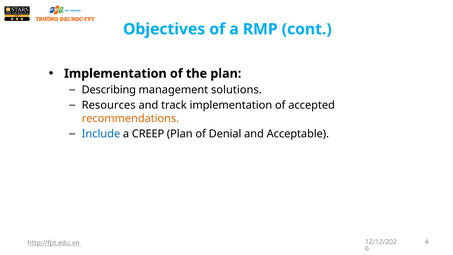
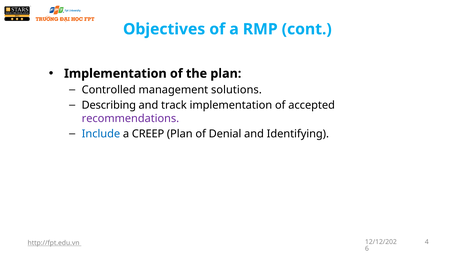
Describing: Describing -> Controlled (109, 90)
Resources: Resources -> Describing (109, 105)
recommendations colour: orange -> purple (130, 118)
Acceptable: Acceptable -> Identifying (298, 134)
